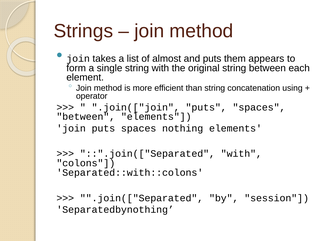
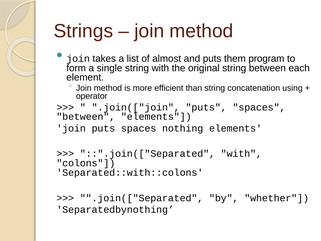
appears: appears -> program (266, 59)
session: session -> whether (277, 198)
